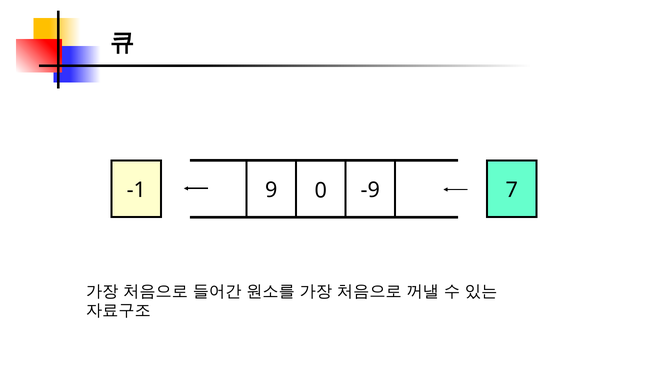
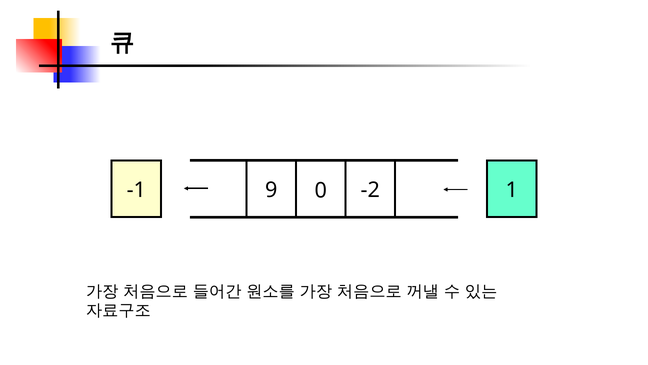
7: 7 -> 1 (512, 190)
-9: -9 -> -2 (370, 190)
